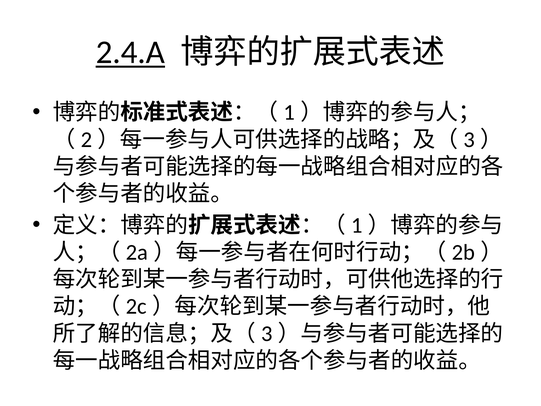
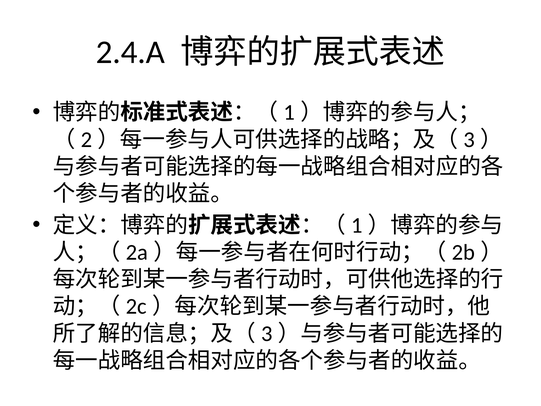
2.4.A underline: present -> none (130, 52)
